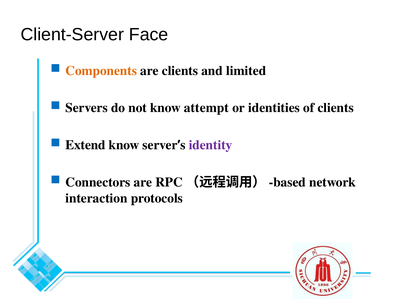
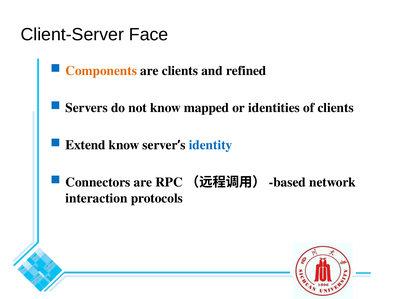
limited: limited -> refined (246, 71)
attempt: attempt -> mapped (207, 108)
identity colour: purple -> blue (211, 145)
